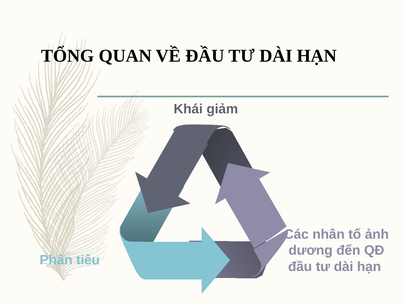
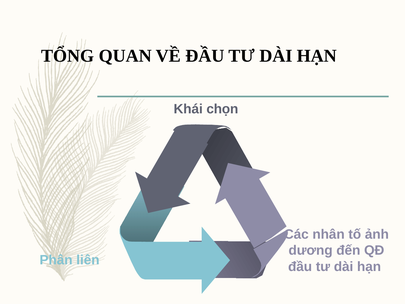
giảm: giảm -> chọn (222, 109)
tiêu: tiêu -> liên (88, 260)
